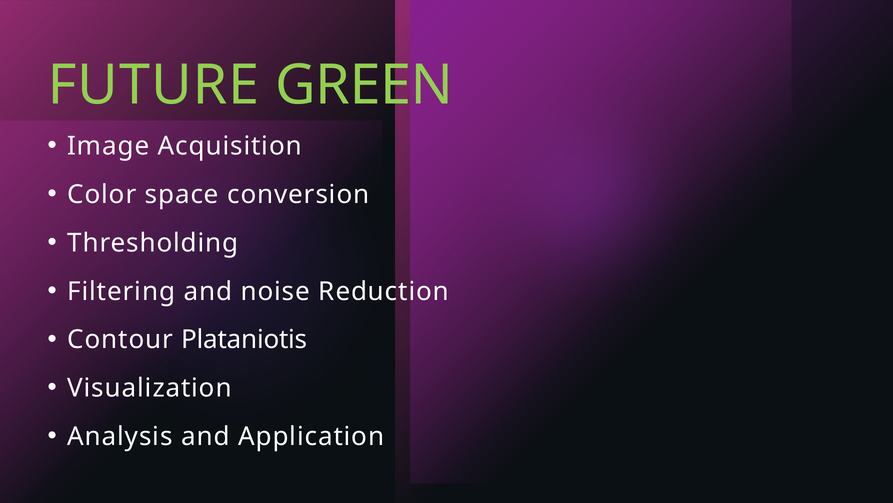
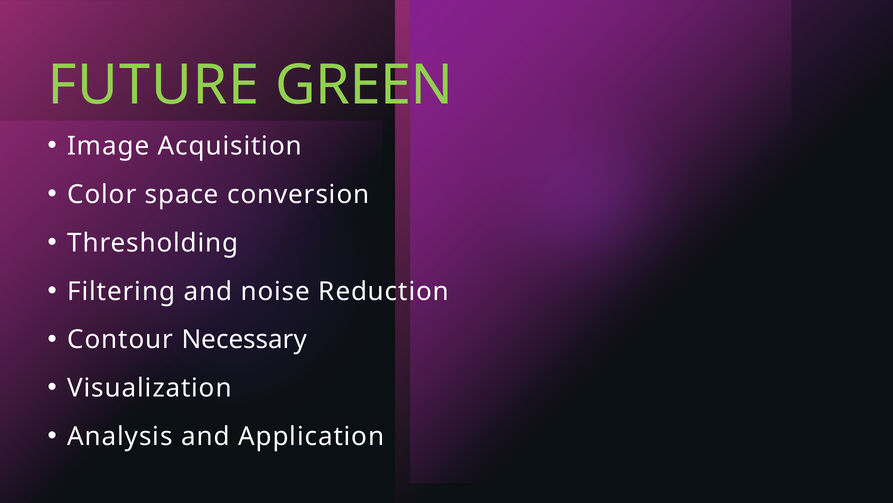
Plataniotis: Plataniotis -> Necessary (244, 339)
